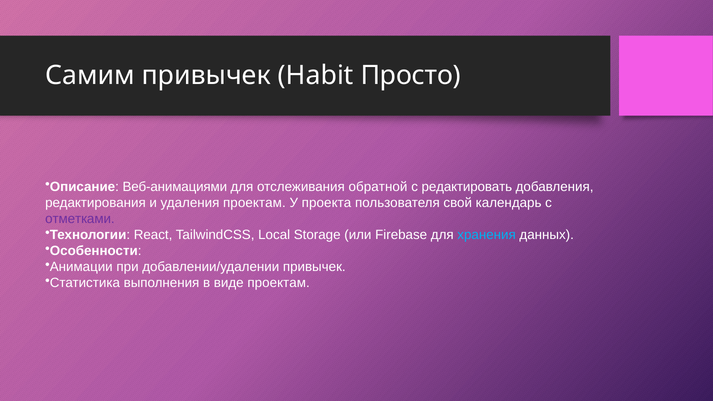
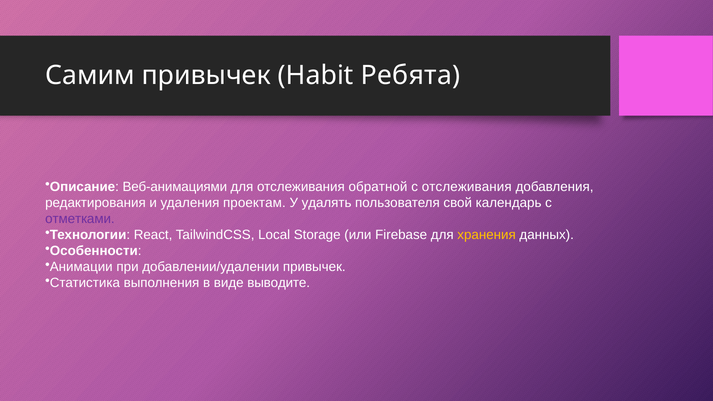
Просто: Просто -> Ребята (411, 75)
с редактировать: редактировать -> отслеживания (467, 187)
проекта: проекта -> удалять (327, 203)
хранения colour: light blue -> yellow (487, 235)
виде проектам: проектам -> выводите (279, 283)
